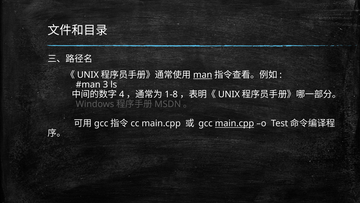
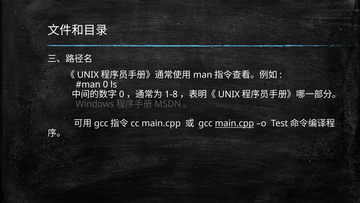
man underline: present -> none (203, 75)
3: 3 -> 0 (105, 84)
4: 4 -> 0 (122, 94)
